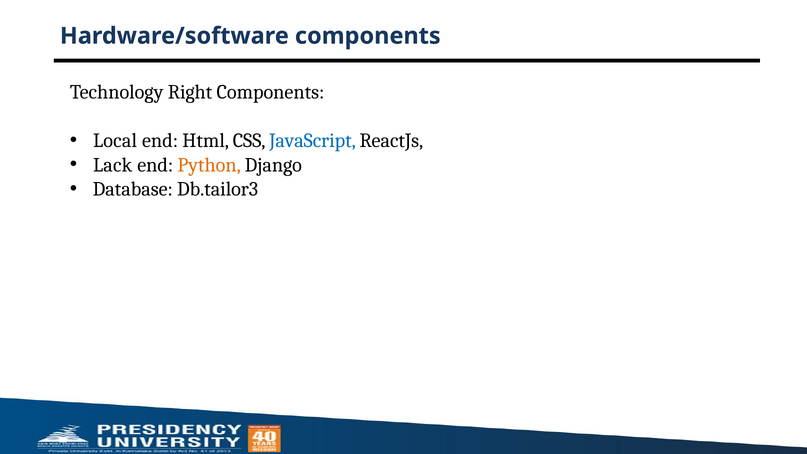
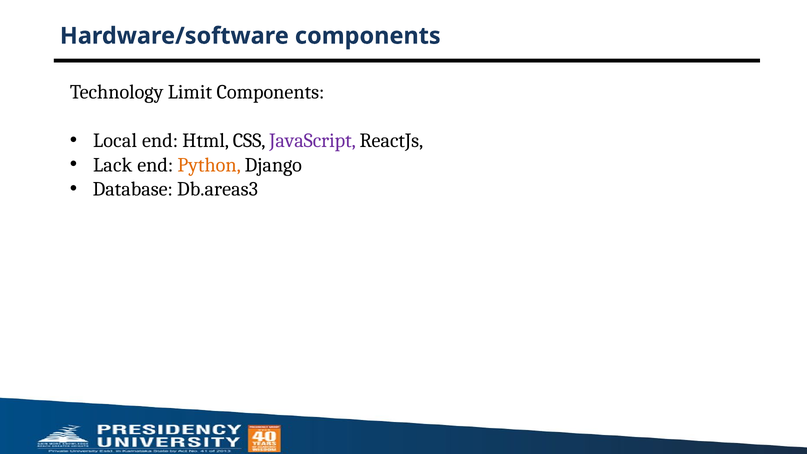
Right: Right -> Limit (190, 92)
JavaScript colour: blue -> purple (313, 141)
Db.tailor3: Db.tailor3 -> Db.areas3 (218, 189)
